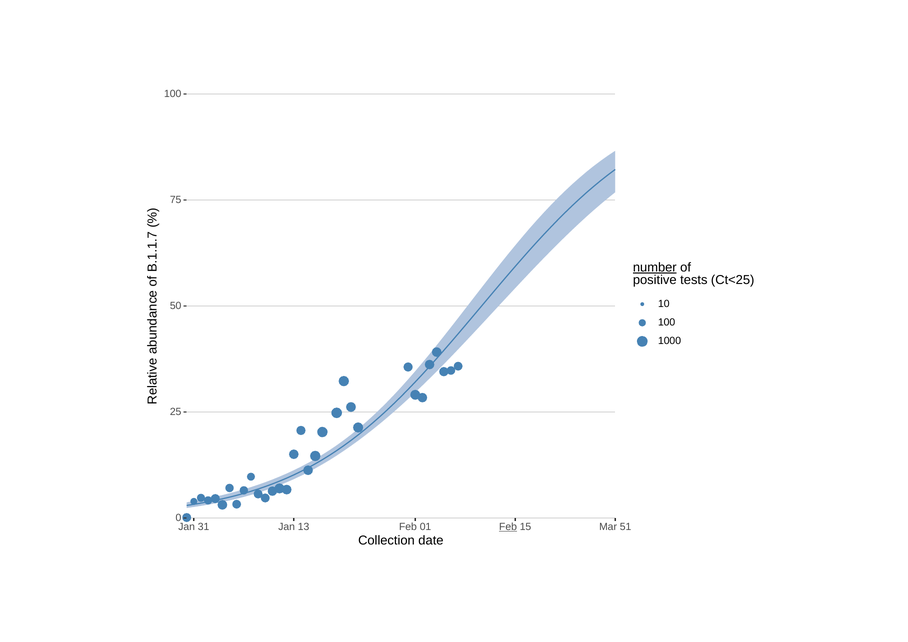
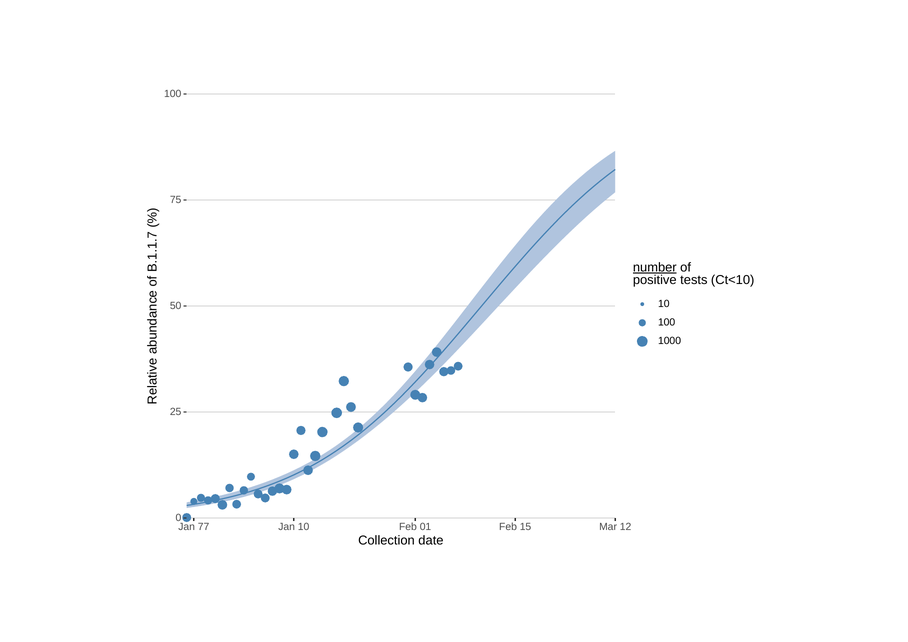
Ct<25: Ct<25 -> Ct<10 (733, 280)
31: 31 -> 77 (204, 527)
Jan 13: 13 -> 10 (304, 527)
Feb underline: present -> none (508, 527)
51: 51 -> 12 (626, 527)
